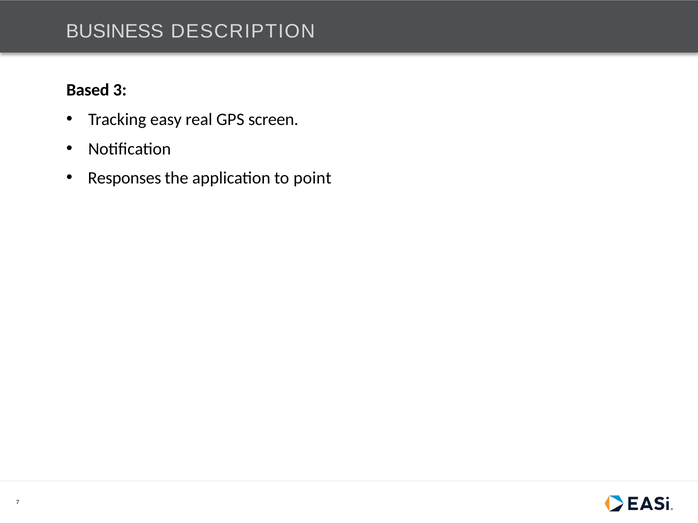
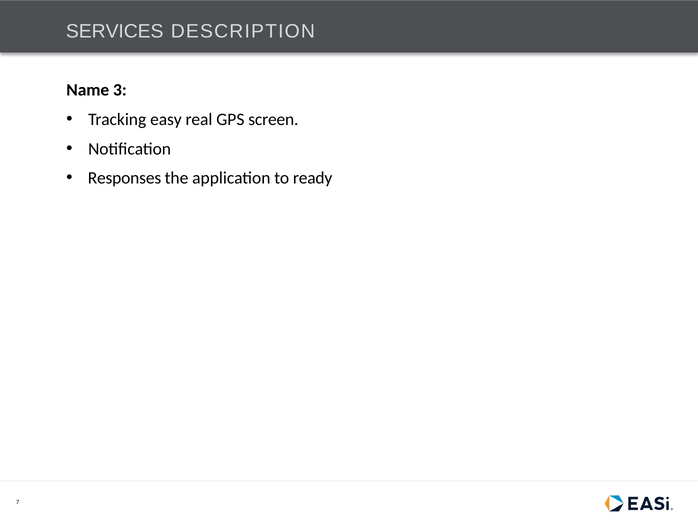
BUSINESS: BUSINESS -> SERVICES (115, 31)
Based: Based -> Name (88, 90)
point: point -> ready (313, 178)
